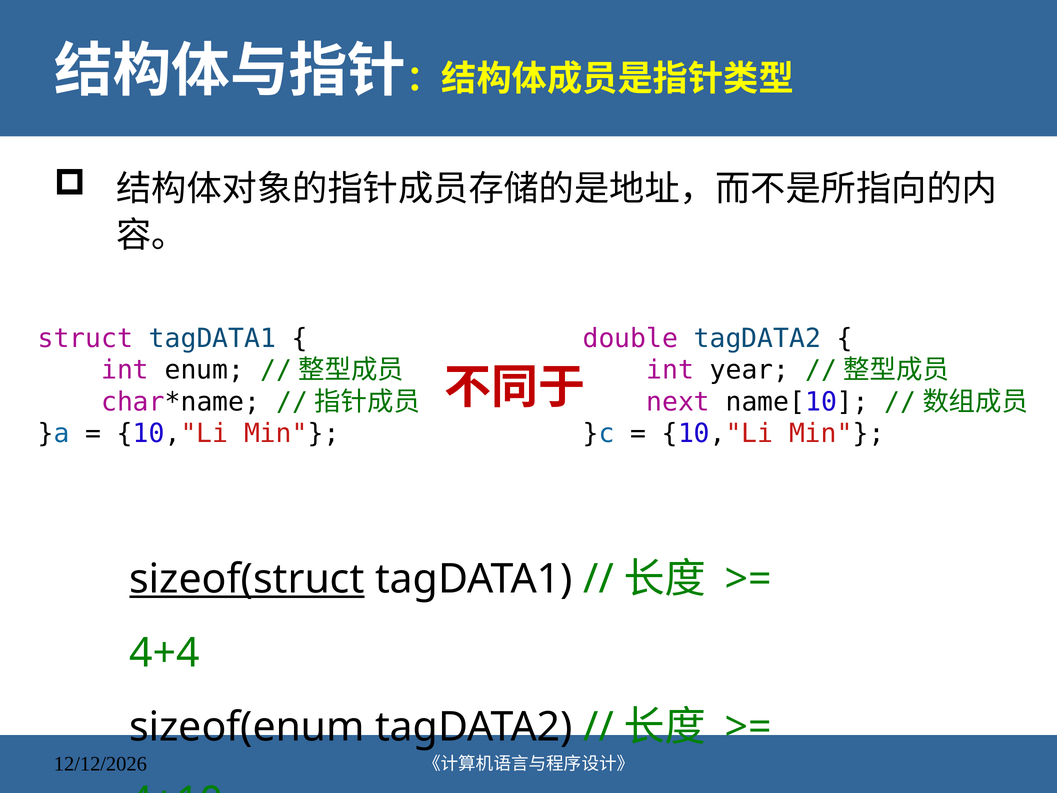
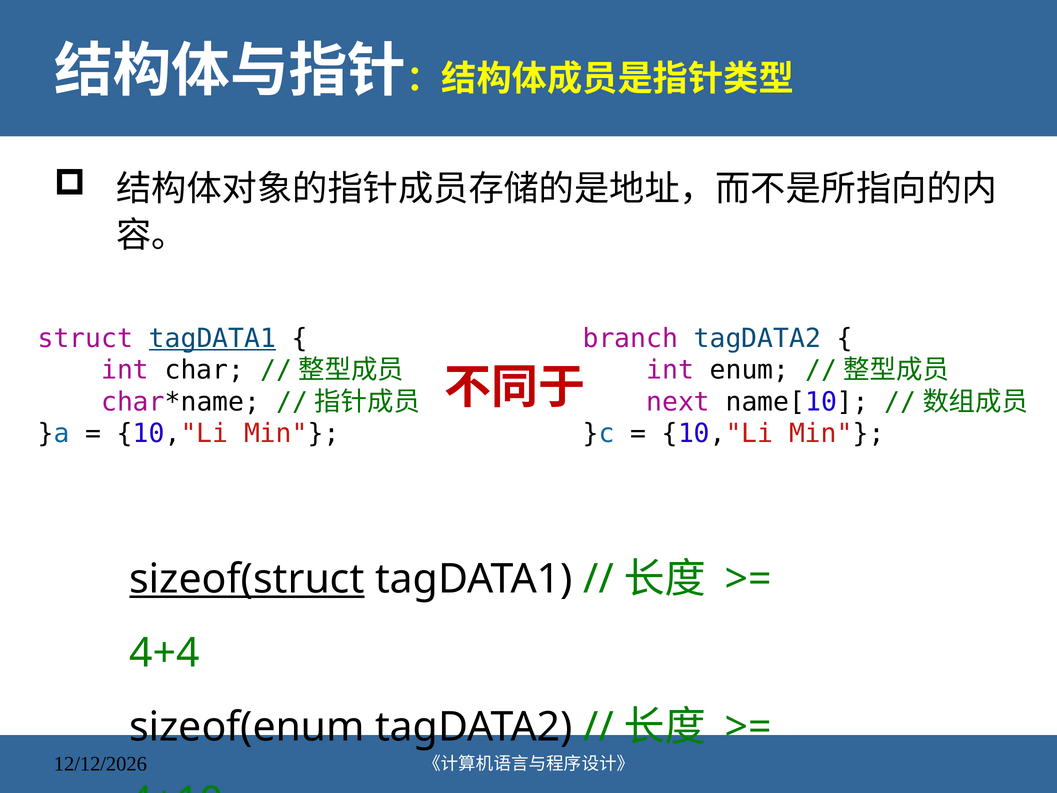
tagDATA1 underline: none -> present (212, 338)
double: double -> branch (630, 338)
enum: enum -> char (204, 370)
year: year -> enum (749, 370)
